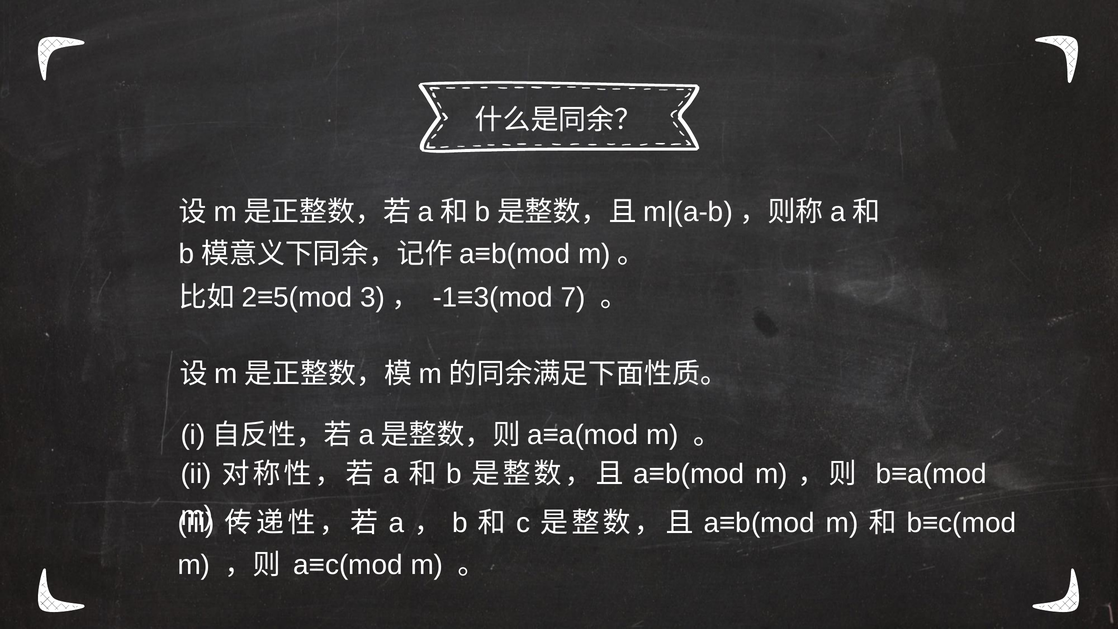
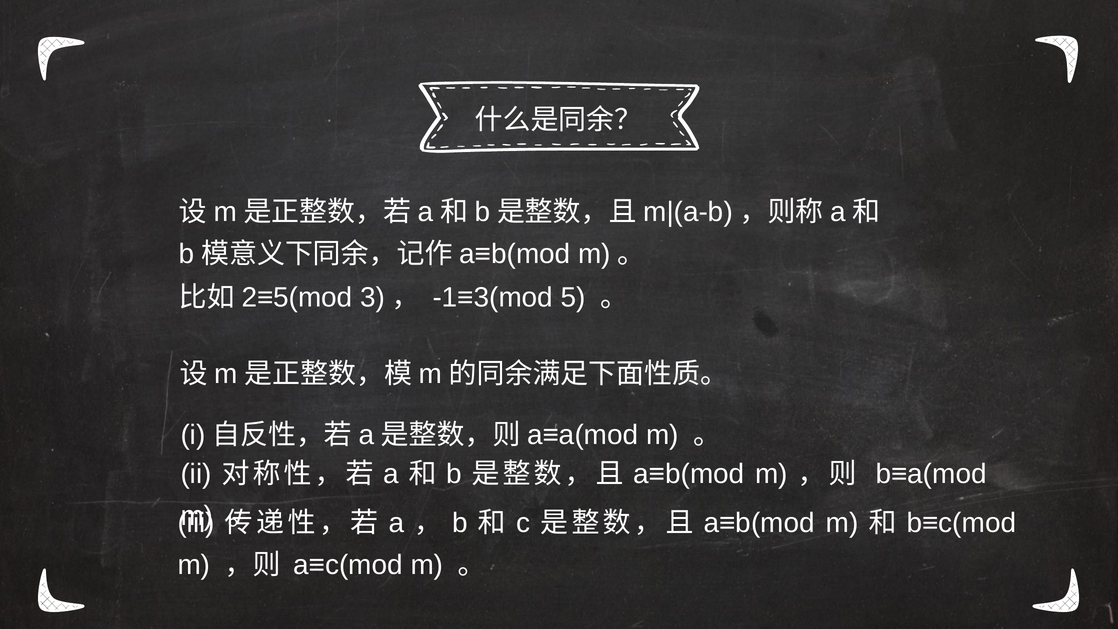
7: 7 -> 5 (573, 297)
